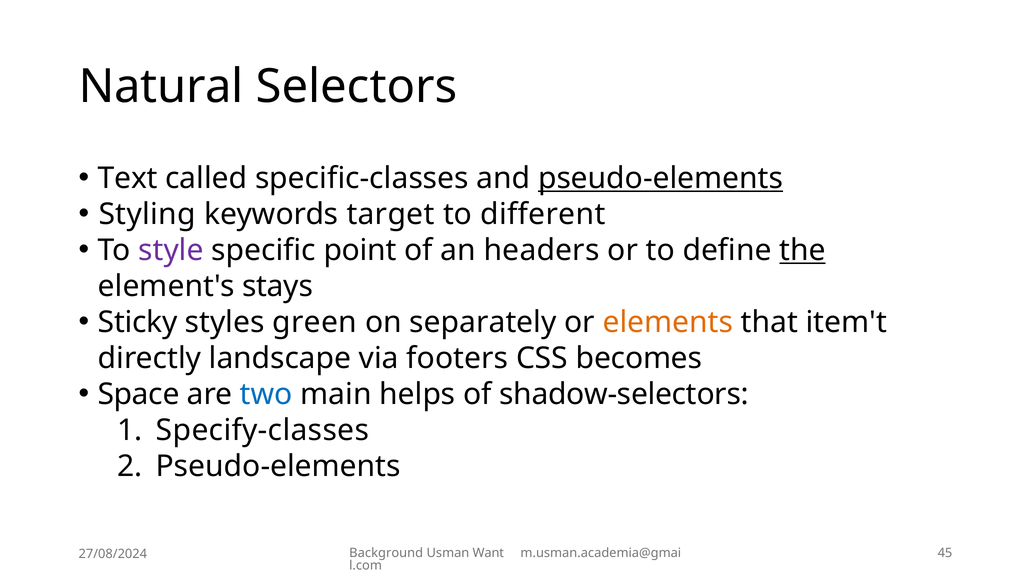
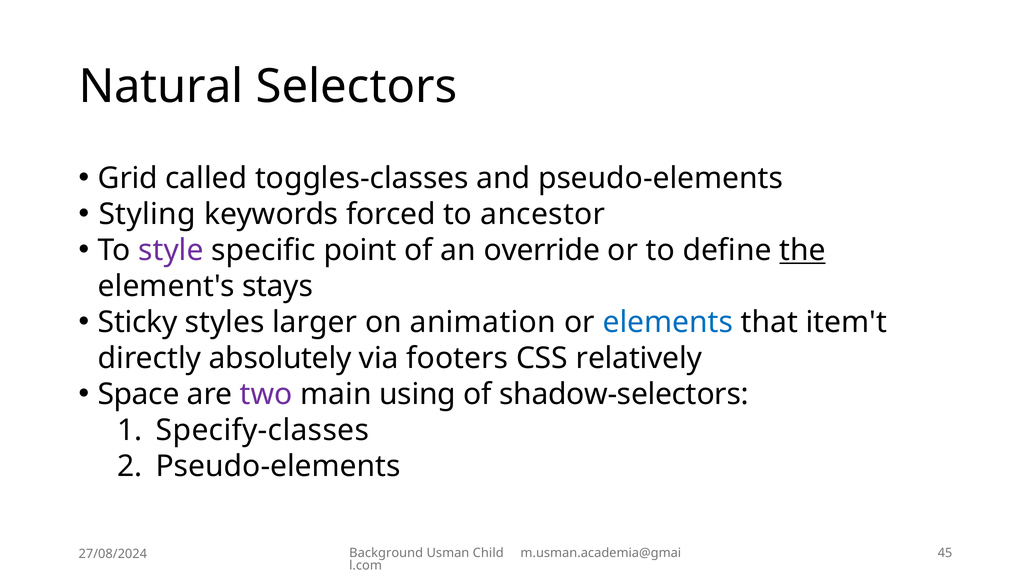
Text: Text -> Grid (128, 178)
specific-classes: specific-classes -> toggles-classes (362, 178)
pseudo-elements underline: present -> none (661, 178)
target: target -> forced (391, 214)
different: different -> ancestor (543, 214)
headers: headers -> override (542, 250)
green: green -> larger (315, 322)
separately: separately -> animation (483, 322)
elements colour: orange -> blue (668, 322)
landscape: landscape -> absolutely (280, 358)
becomes: becomes -> relatively (639, 358)
two colour: blue -> purple (266, 394)
helps: helps -> using (418, 394)
Want: Want -> Child (488, 553)
